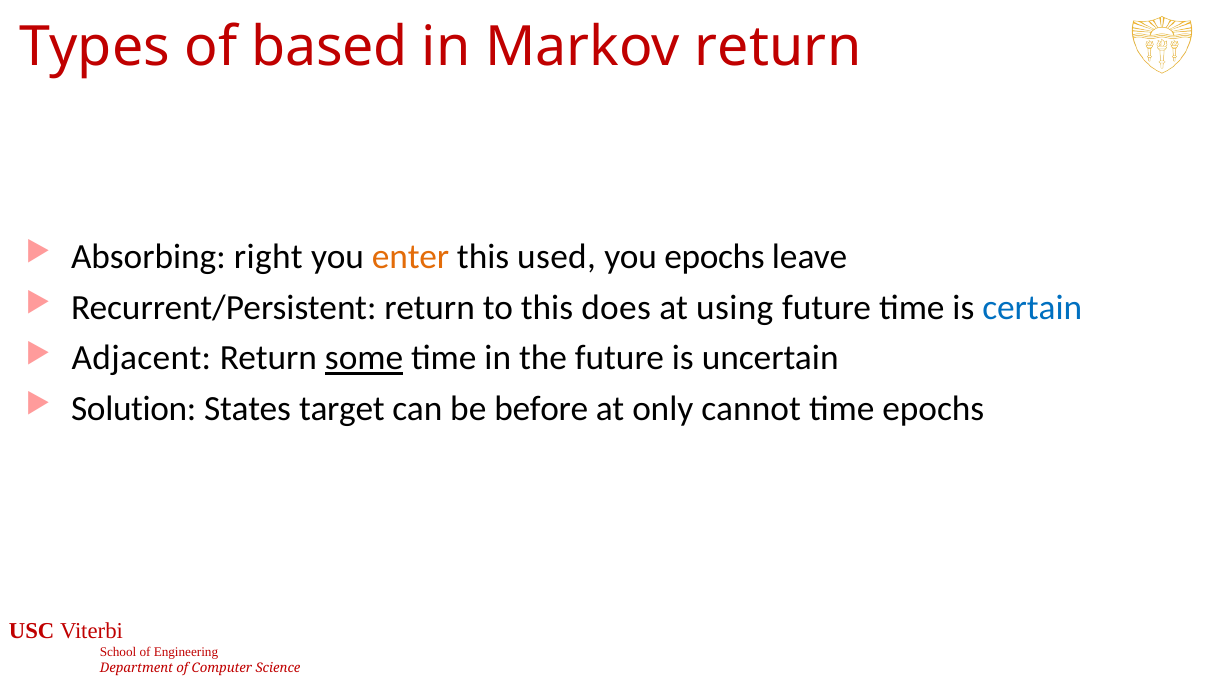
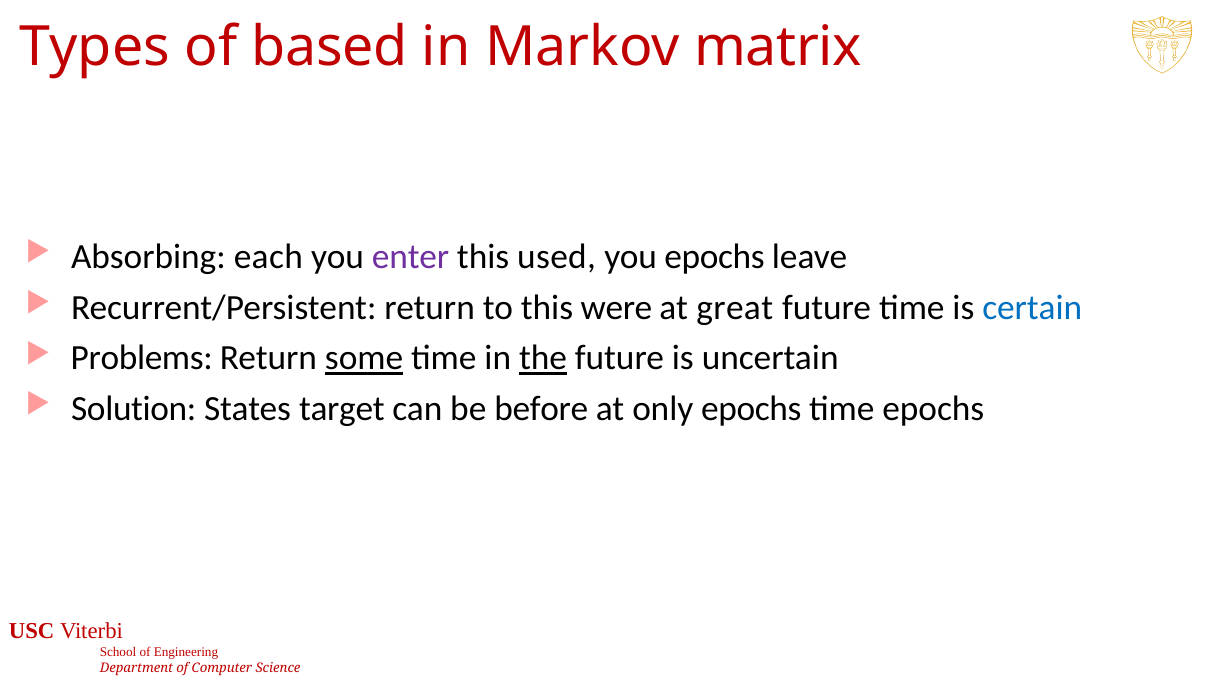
Markov return: return -> matrix (778, 48)
right: right -> each (268, 256)
enter colour: orange -> purple (411, 256)
does: does -> were (616, 307)
using: using -> great (735, 307)
Adjacent: Adjacent -> Problems (142, 358)
the underline: none -> present (543, 358)
only cannot: cannot -> epochs (751, 409)
